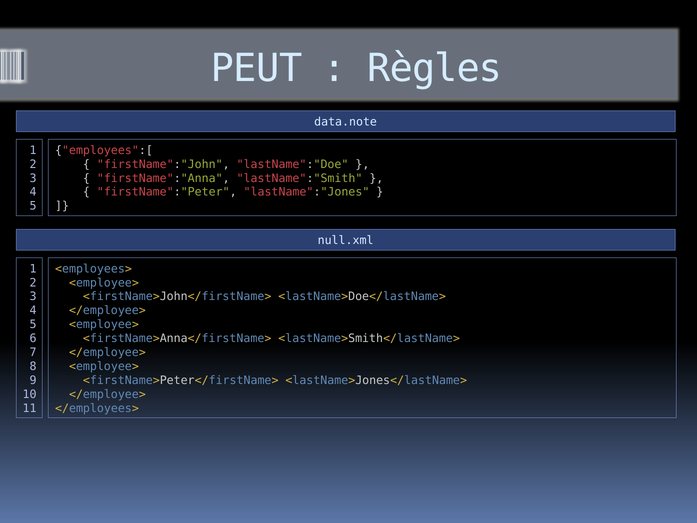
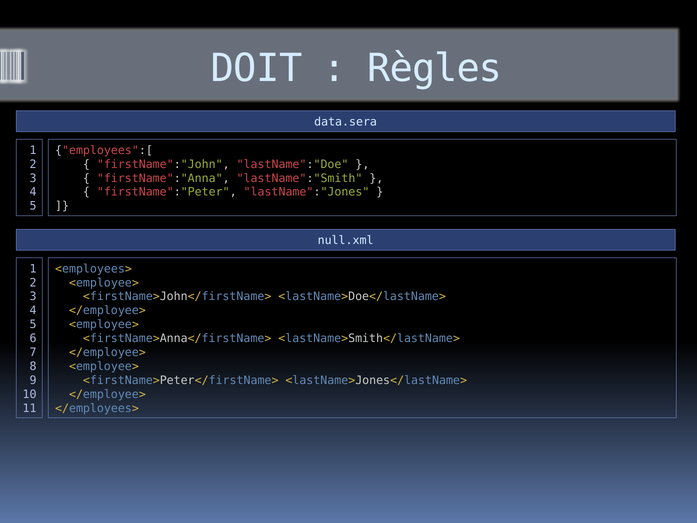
PEUT: PEUT -> DOIT (257, 68)
data.note: data.note -> data.sera (346, 122)
